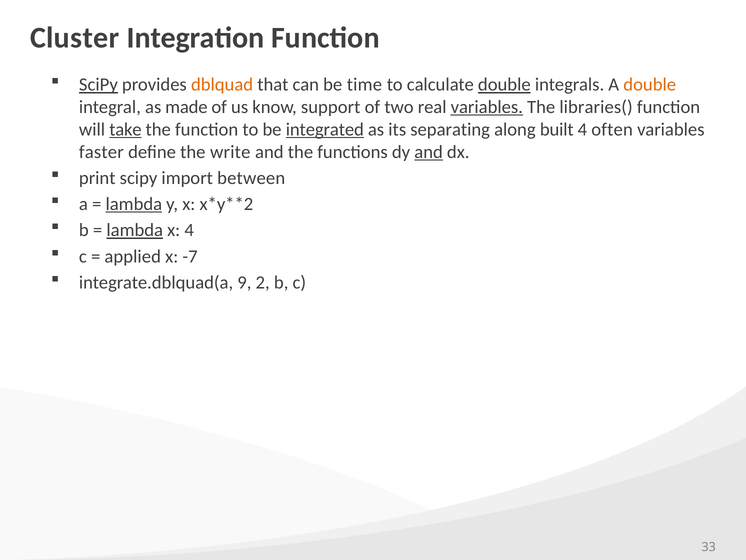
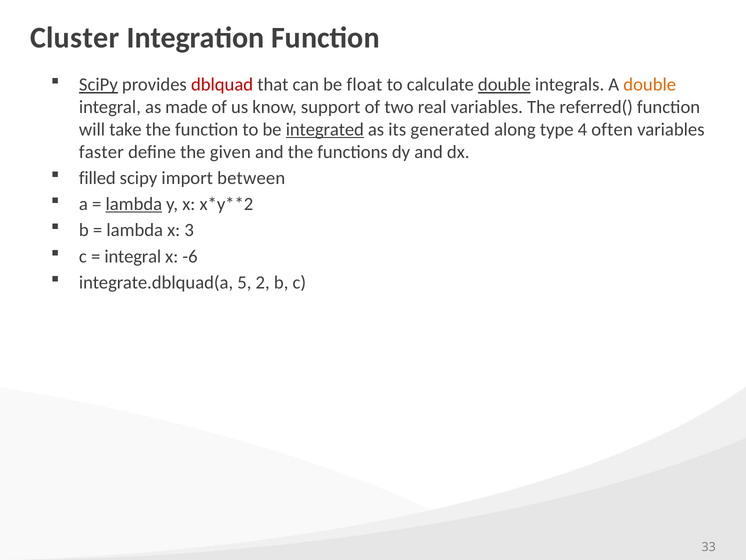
dblquad colour: orange -> red (222, 85)
time: time -> float (364, 85)
variables underline: present -> none (487, 107)
libraries(: libraries( -> referred( (596, 107)
take underline: present -> none (125, 129)
separating: separating -> generated (450, 129)
built: built -> type (557, 129)
write: write -> given (230, 152)
and underline: present -> none (429, 152)
print: print -> filled (97, 178)
lambda underline: present -> none (135, 230)
x 4: 4 -> 3 (189, 230)
applied: applied -> integral (133, 256)
-7: -7 -> -6 (190, 256)
9: 9 -> 5 (244, 282)
